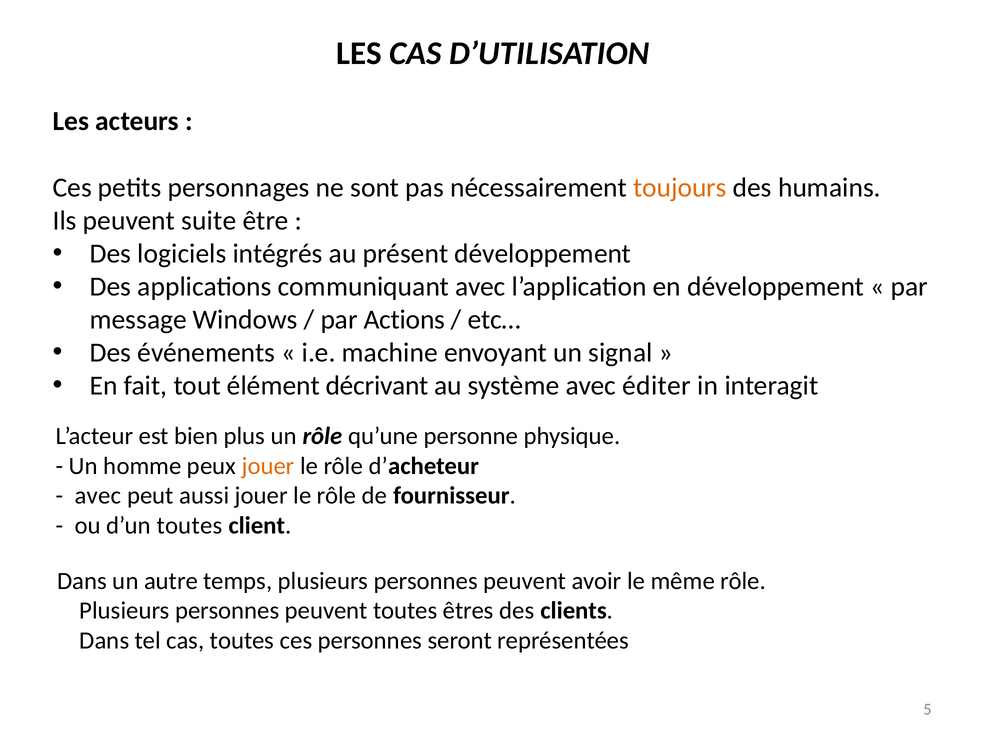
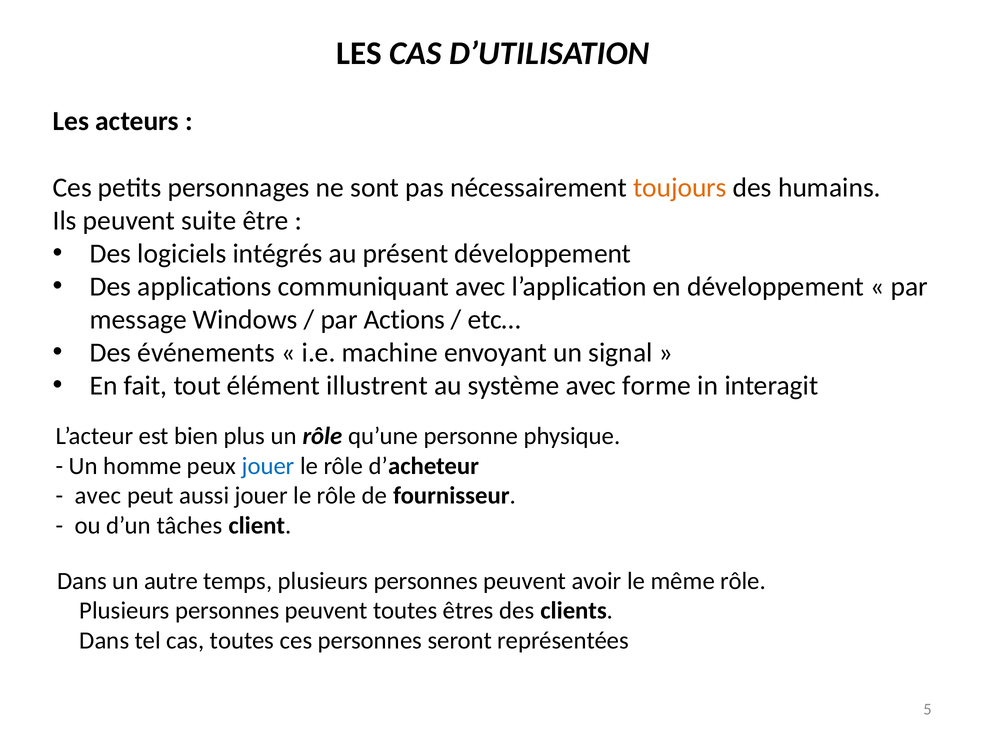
décrivant: décrivant -> illustrent (377, 386)
éditer: éditer -> forme (657, 386)
jouer colour: orange -> blue (268, 466)
d’un toutes: toutes -> tâches (190, 526)
